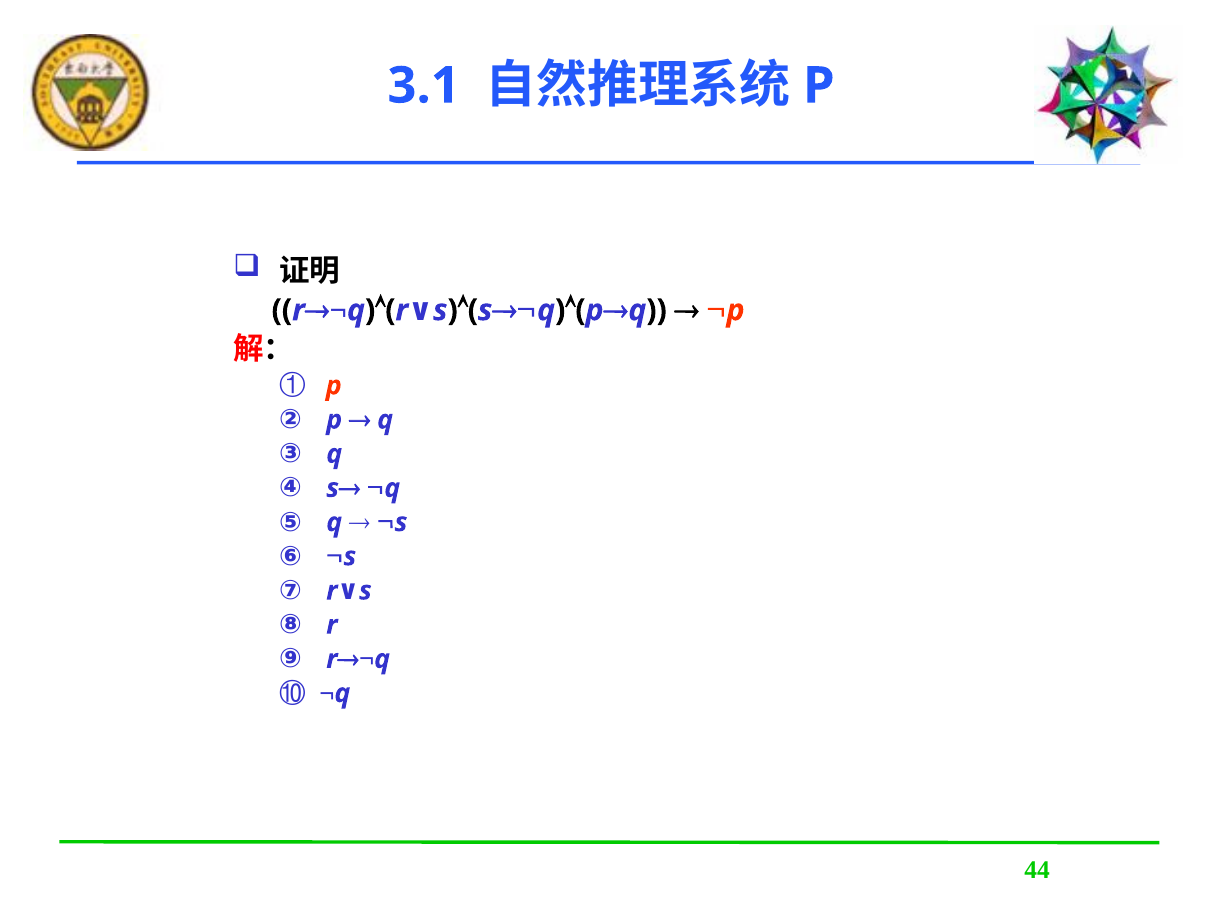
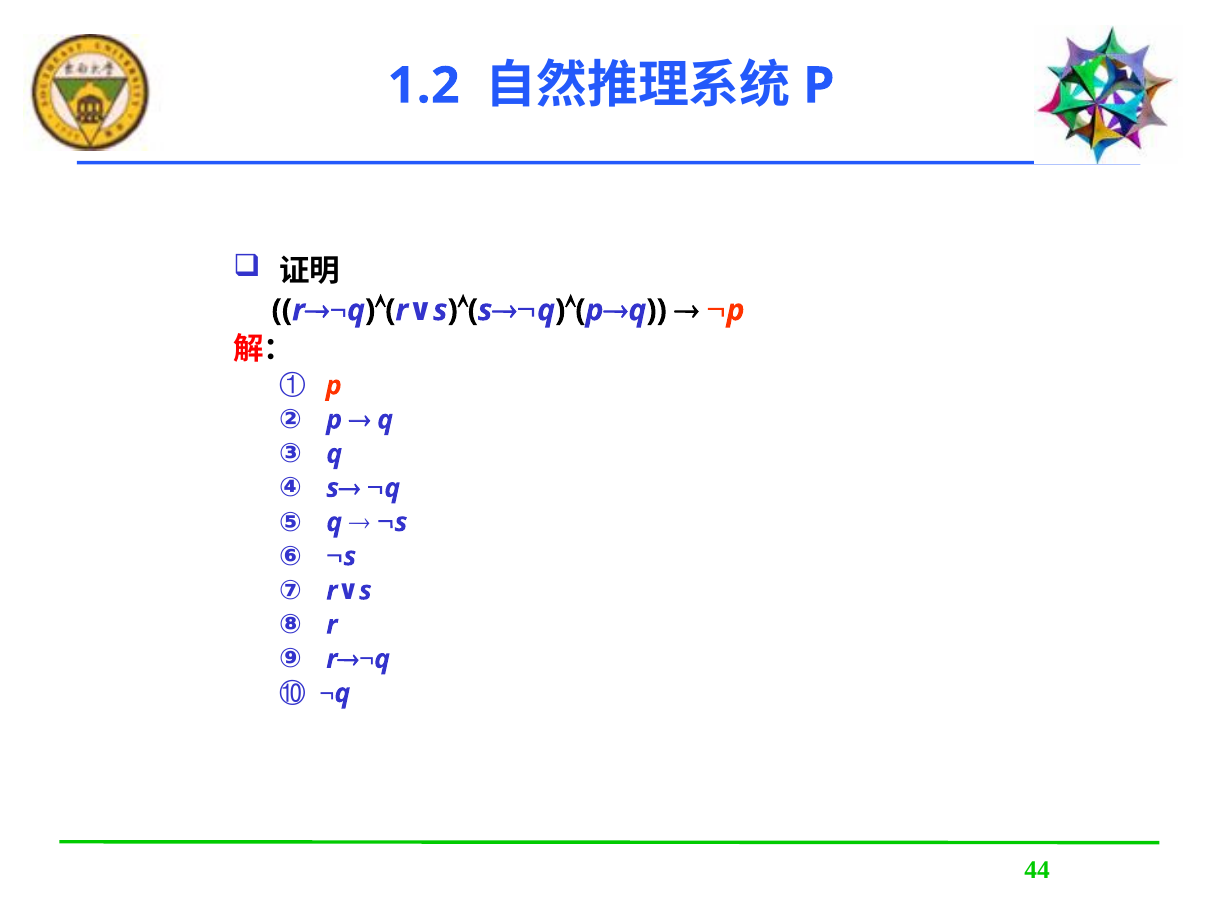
3.1: 3.1 -> 1.2 (424, 86)
